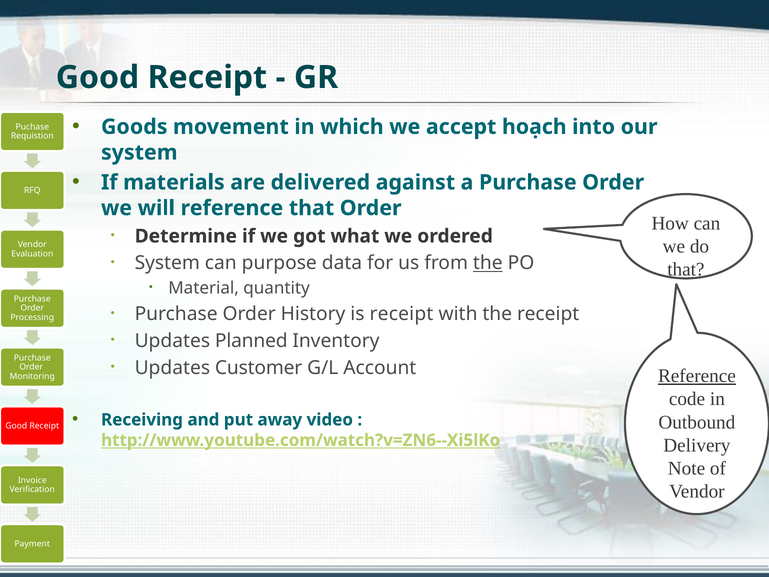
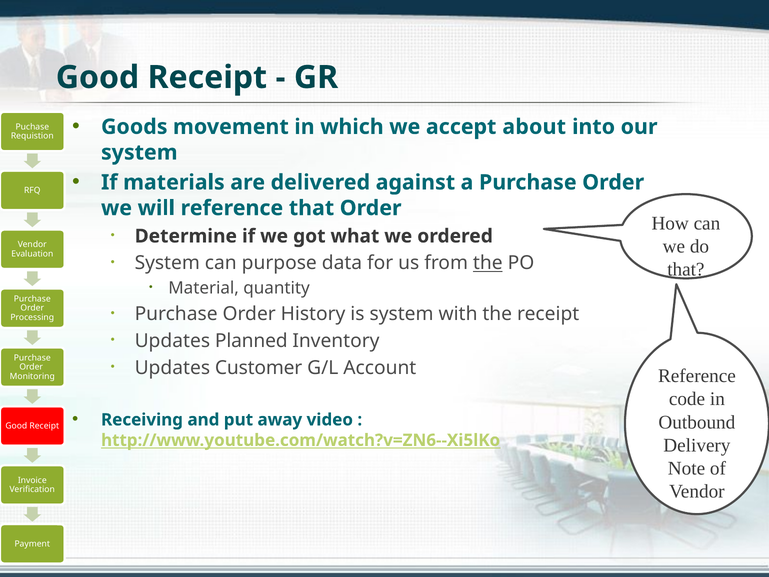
hoạch: hoạch -> about (534, 127)
is receipt: receipt -> system (402, 314)
Reference underline: present -> none (697, 376)
